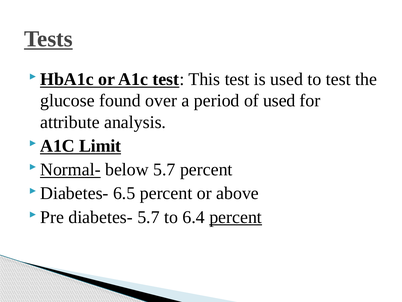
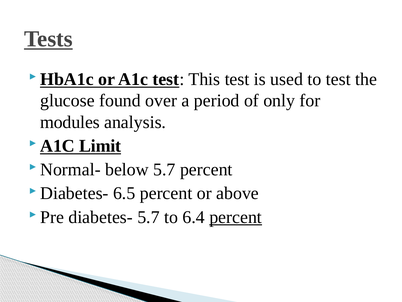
of used: used -> only (279, 101)
attribute: attribute -> modules (70, 122)
Normal- underline: present -> none (70, 169)
